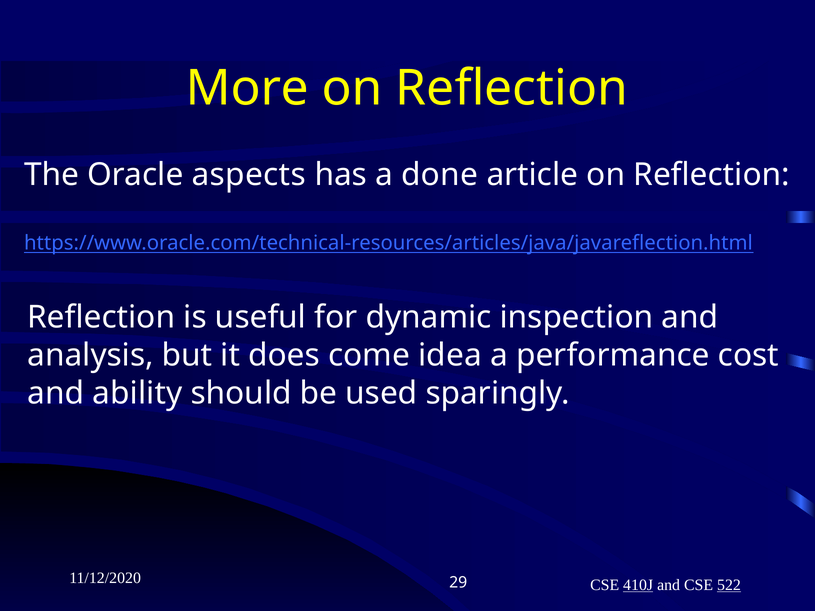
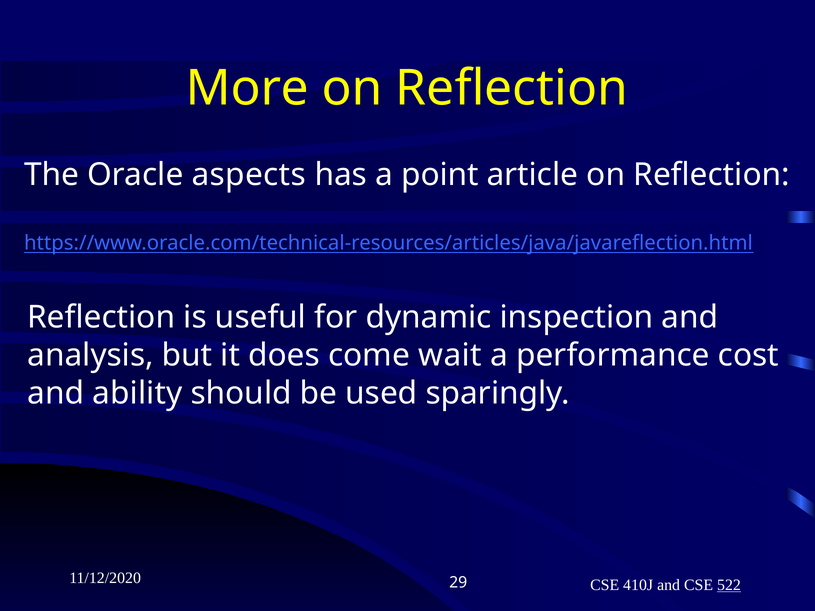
done: done -> point (440, 175)
idea: idea -> wait (450, 355)
410J underline: present -> none (638, 585)
